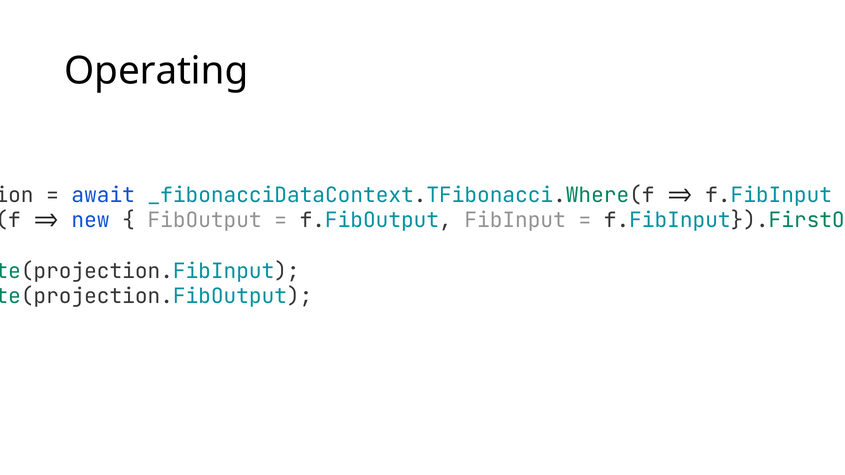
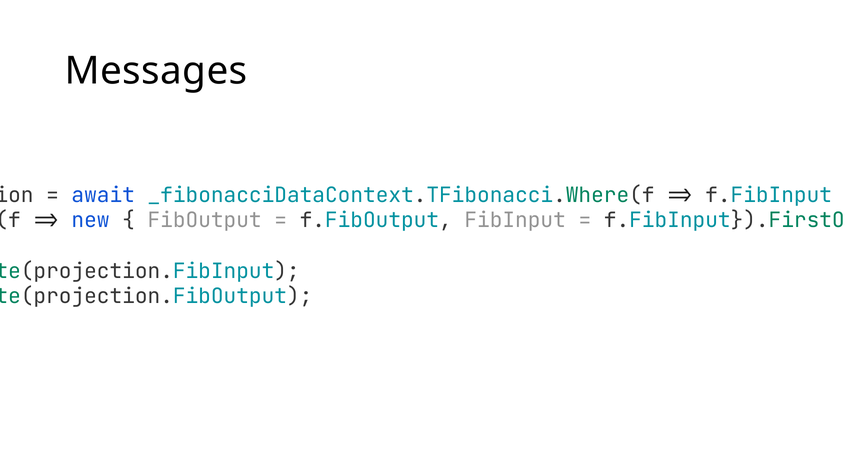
Operating: Operating -> Messages (156, 71)
